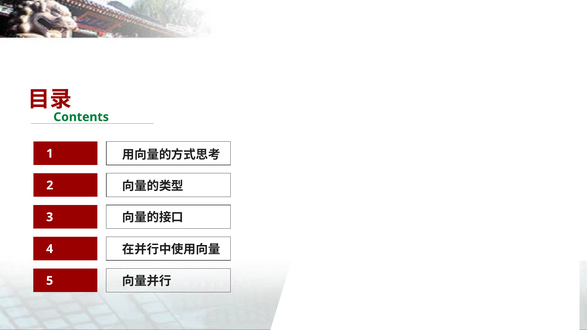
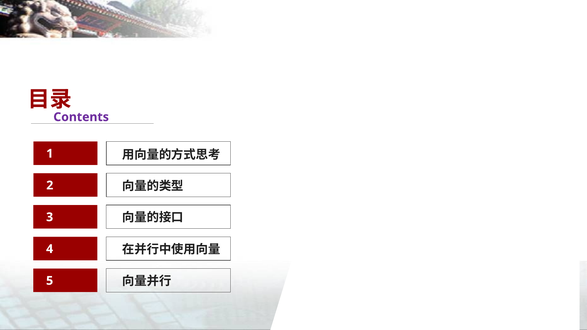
Contents colour: green -> purple (81, 117)
